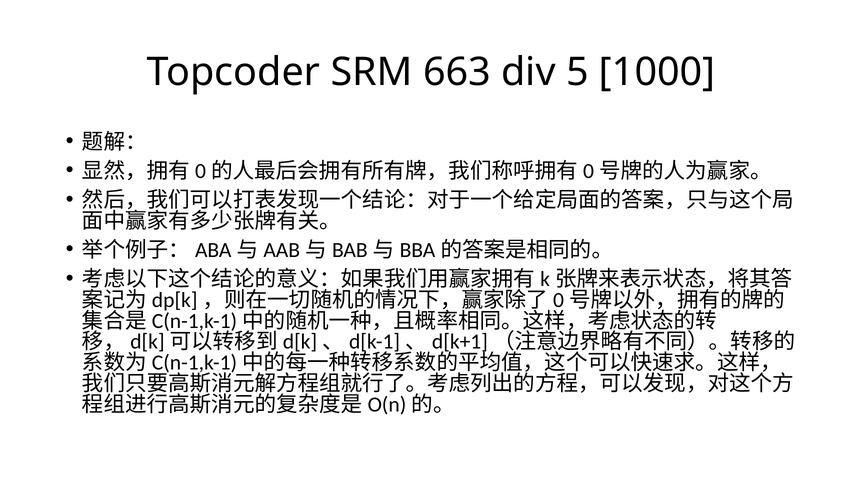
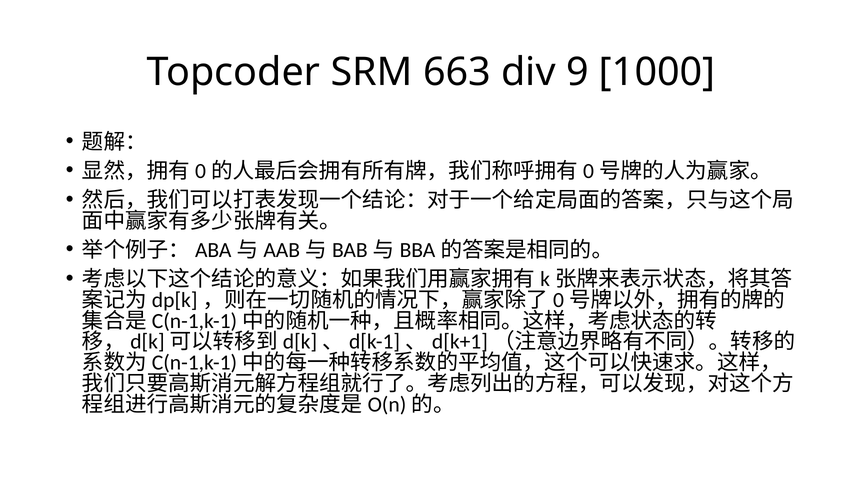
5: 5 -> 9 (577, 72)
